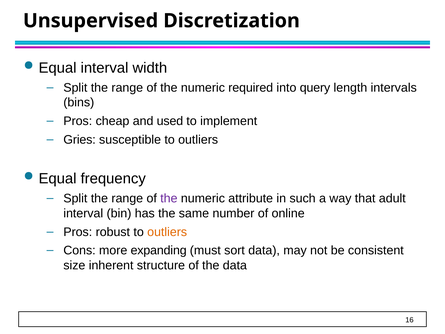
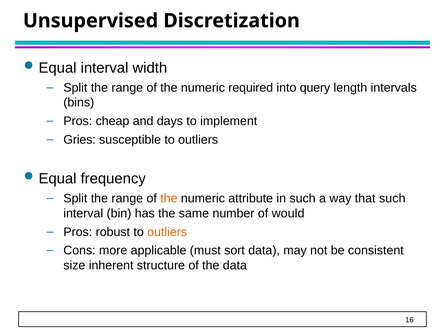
used: used -> days (170, 121)
the colour: purple -> orange (169, 198)
that adult: adult -> such (392, 198)
online: online -> would (288, 213)
expanding: expanding -> applicable (159, 250)
